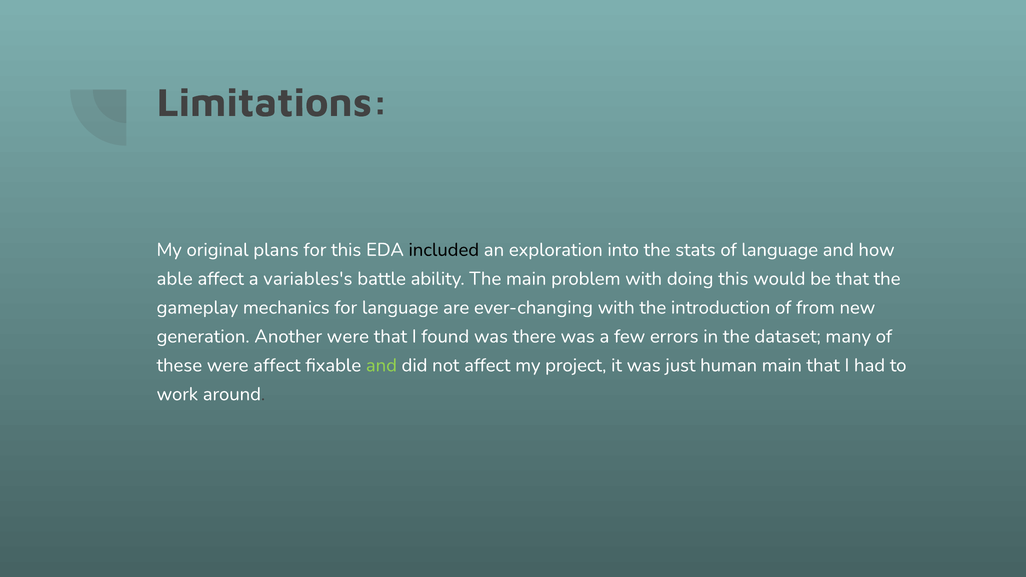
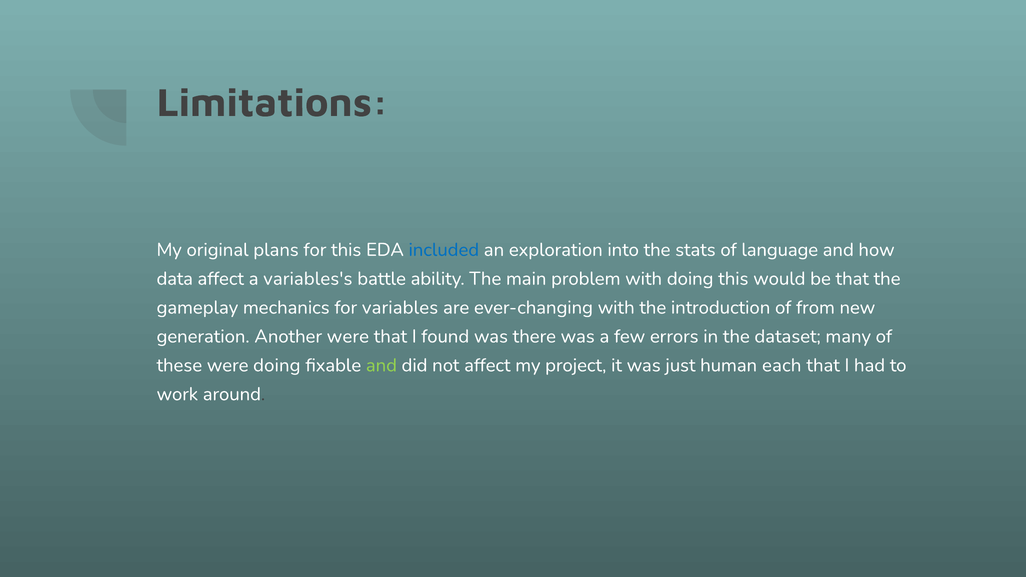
included colour: black -> blue (444, 250)
able: able -> data (175, 279)
for language: language -> variables (400, 308)
were affect: affect -> doing (277, 365)
human main: main -> each (782, 365)
